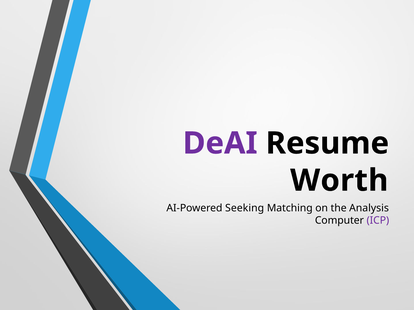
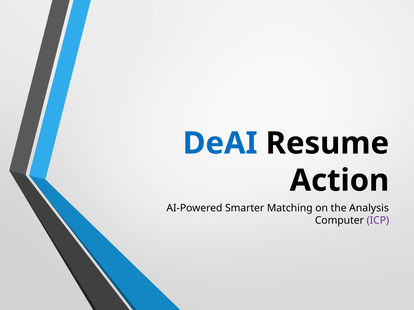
DeAI colour: purple -> blue (220, 144)
Worth: Worth -> Action (339, 181)
Seeking: Seeking -> Smarter (245, 208)
